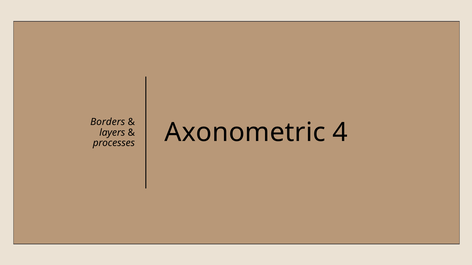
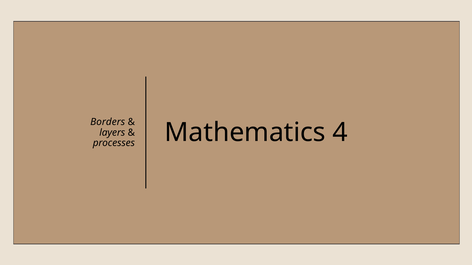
Axonometric: Axonometric -> Mathematics (245, 133)
